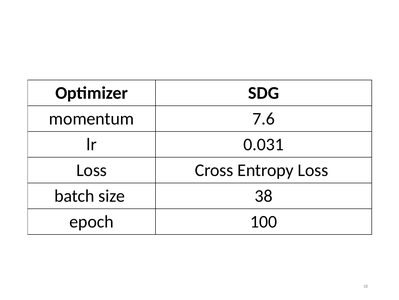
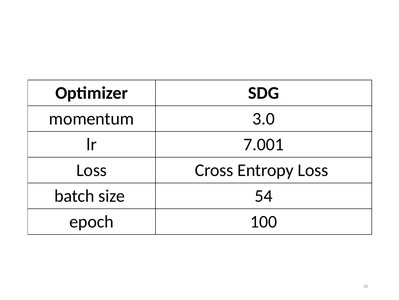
7.6: 7.6 -> 3.0 (264, 119)
0.031: 0.031 -> 7.001 (264, 144)
38: 38 -> 54 (264, 196)
